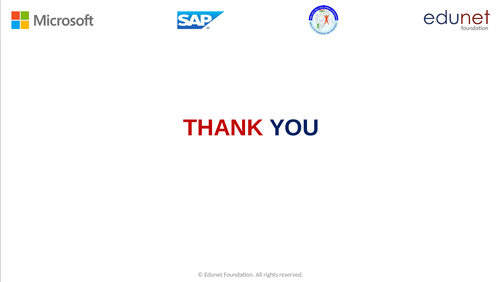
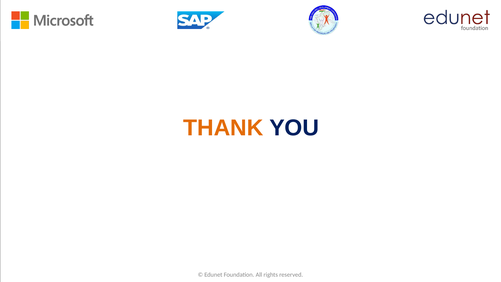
THANK colour: red -> orange (223, 128)
